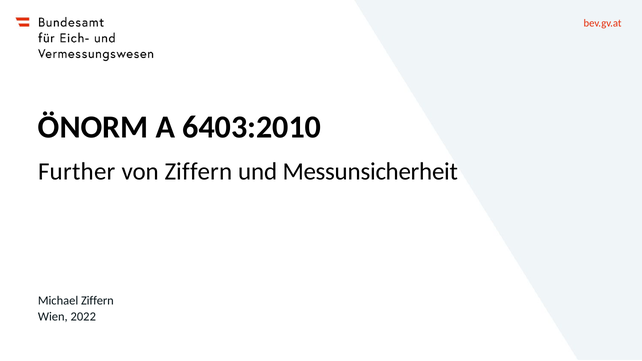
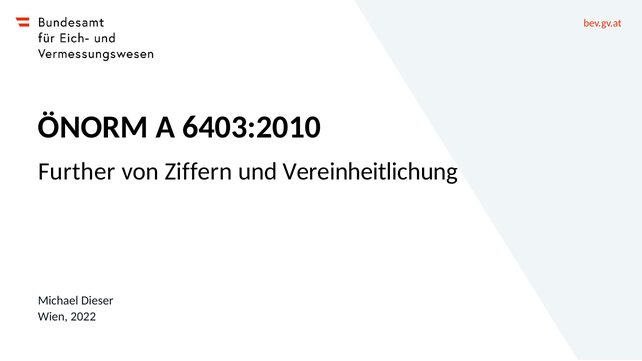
Messunsicherheit: Messunsicherheit -> Vereinheitlichung (370, 172)
Michael Ziffern: Ziffern -> Dieser (97, 301)
